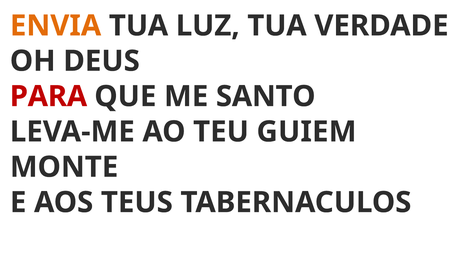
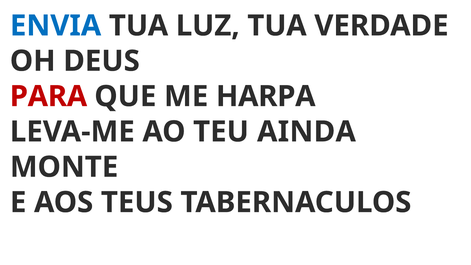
ENVIA colour: orange -> blue (56, 26)
SANTO: SANTO -> HARPA (266, 96)
GUIEM: GUIEM -> AINDA (306, 132)
